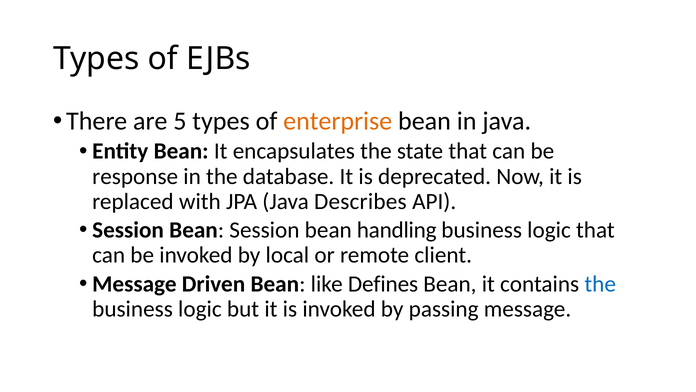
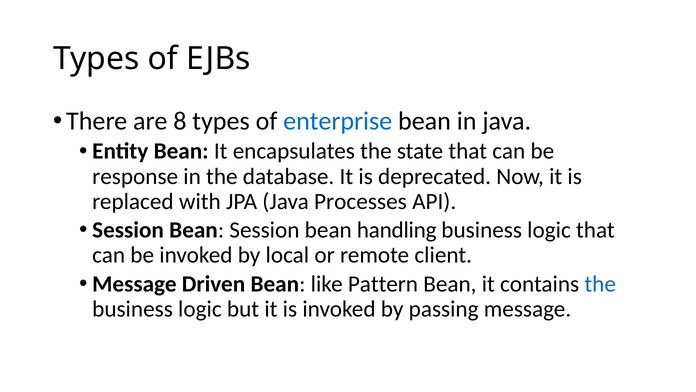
5: 5 -> 8 (180, 121)
enterprise colour: orange -> blue (338, 121)
Describes: Describes -> Processes (360, 201)
Defines: Defines -> Pattern (383, 284)
